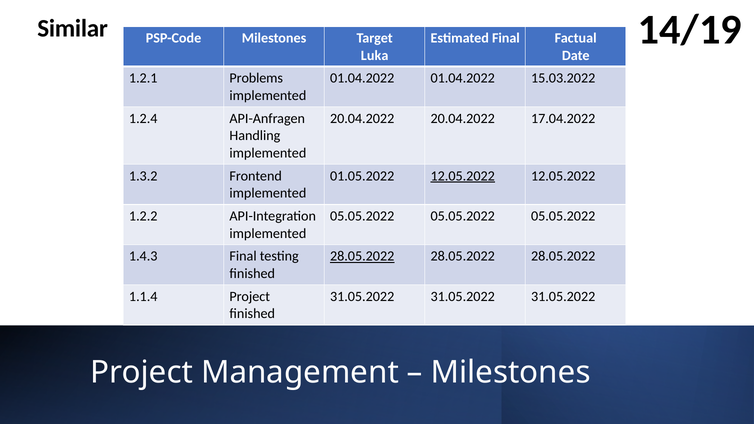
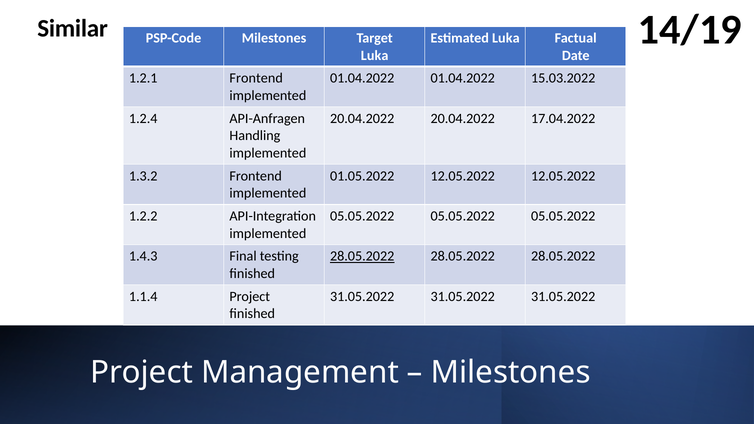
Estimated Final: Final -> Luka (506, 38)
1.2.1 Problems: Problems -> Frontend (256, 78)
12.05.2022 underline: present -> none (463, 176)
